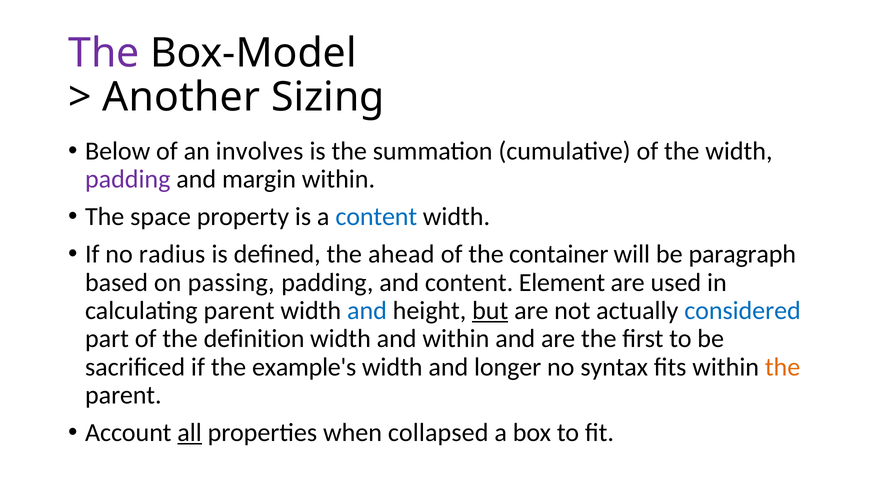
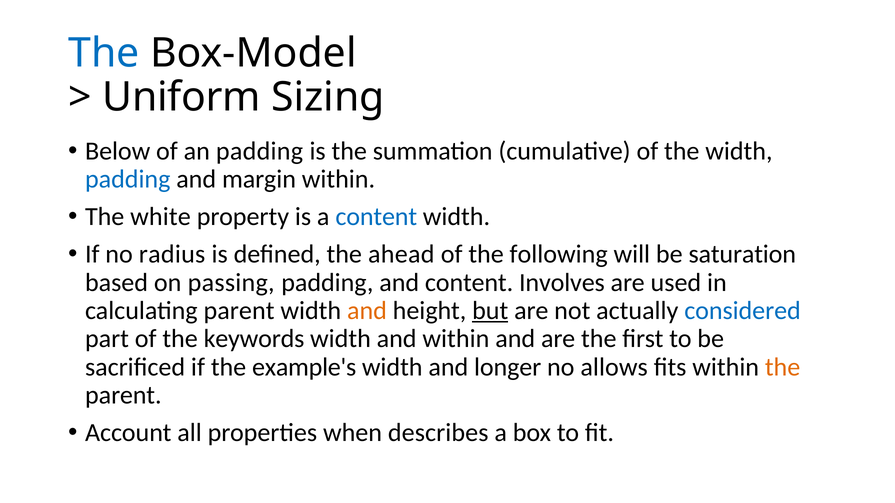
The colour: purple -> blue (104, 53)
Another: Another -> Uniform (182, 97)
an involves: involves -> padding (260, 151)
padding colour: purple -> blue (128, 180)
space: space -> white (160, 217)
container: container -> following (559, 255)
paragraph: paragraph -> saturation (742, 255)
Element: Element -> Involves (562, 283)
and colour: blue -> orange (367, 311)
definition: definition -> keywords (254, 339)
syntax: syntax -> allows (614, 367)
all underline: present -> none (190, 433)
collapsed: collapsed -> describes (438, 433)
